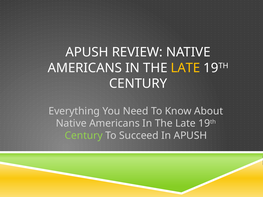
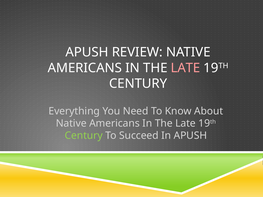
LATE colour: yellow -> pink (186, 68)
